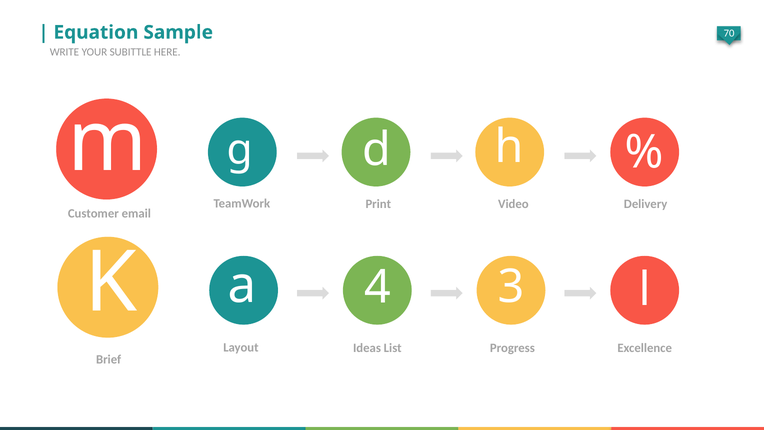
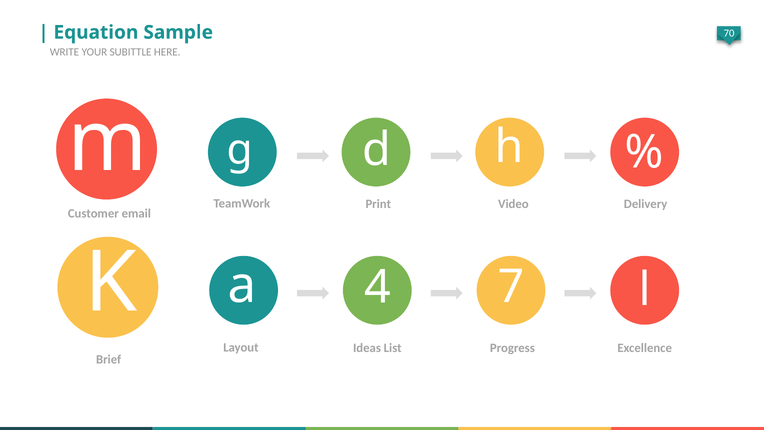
3: 3 -> 7 (511, 287)
